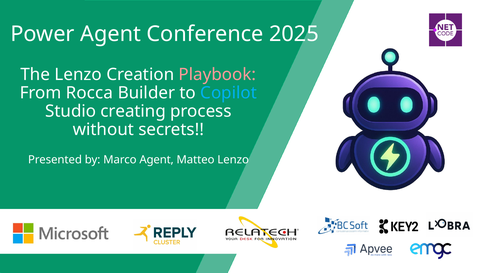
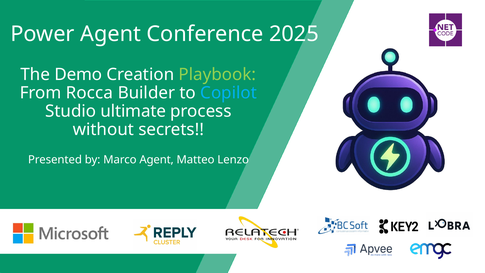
The Lenzo: Lenzo -> Demo (78, 75)
Playbook colour: pink -> light green (217, 75)
creating: creating -> ultimate (133, 111)
